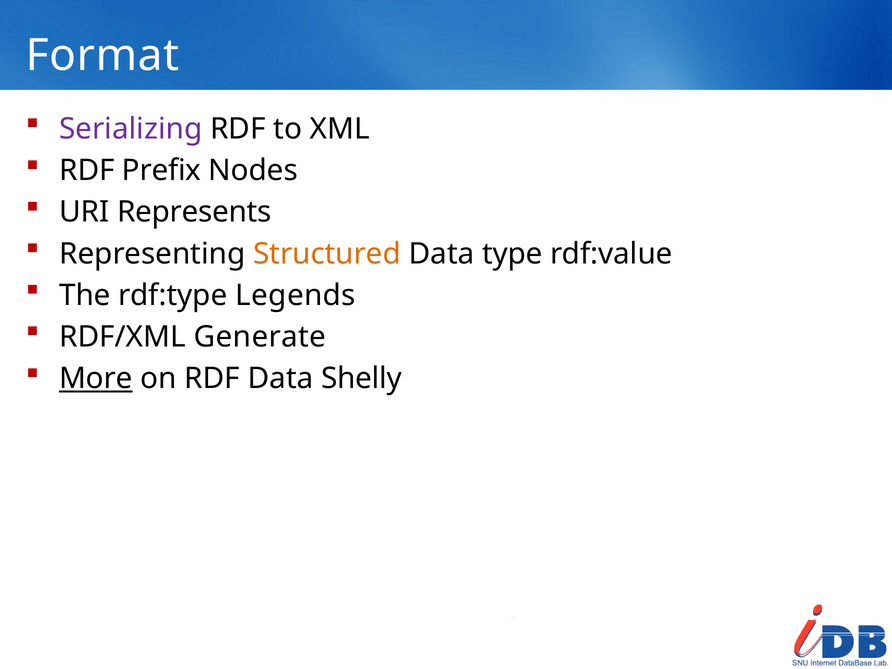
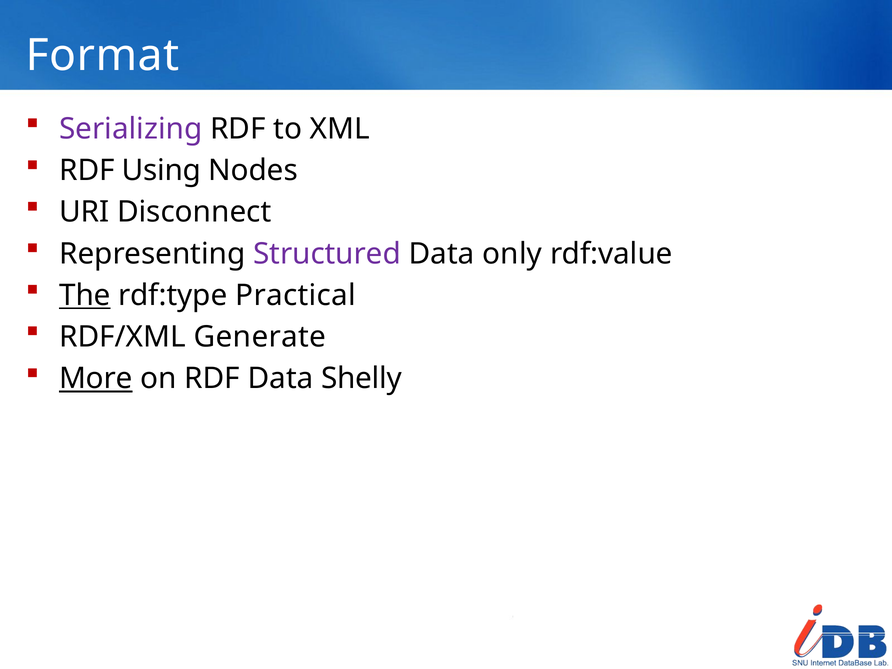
Prefix: Prefix -> Using (162, 171)
Represents: Represents -> Disconnect (194, 212)
Structured colour: orange -> purple (327, 254)
type: type -> only (512, 254)
The underline: none -> present (85, 295)
Legends: Legends -> Practical (296, 295)
